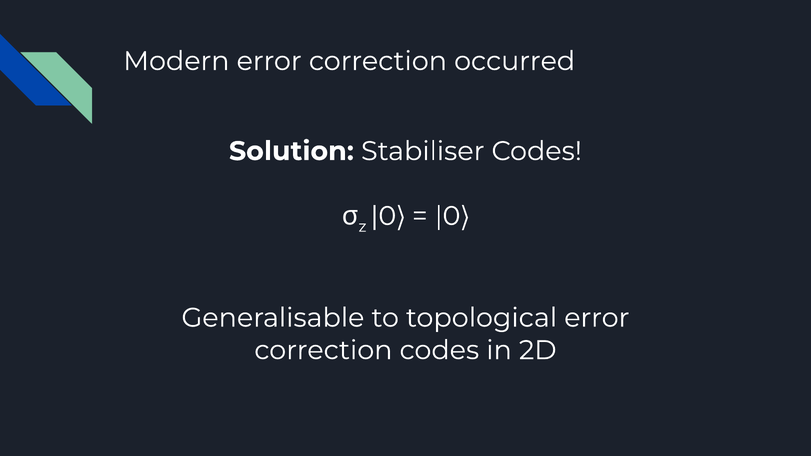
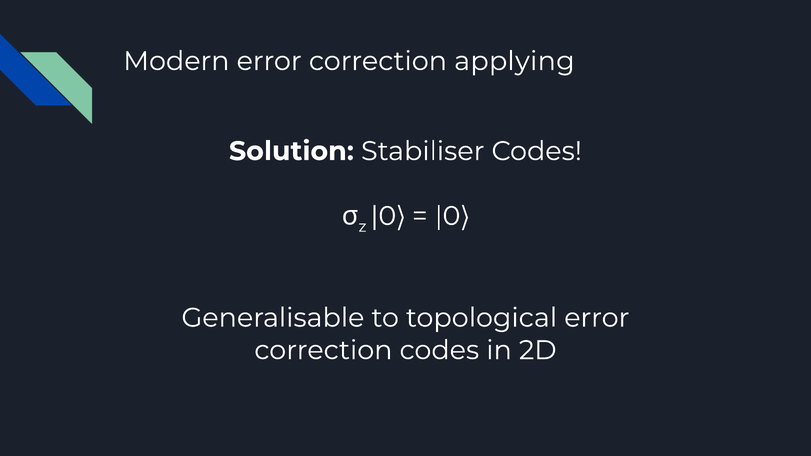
occurred: occurred -> applying (514, 61)
